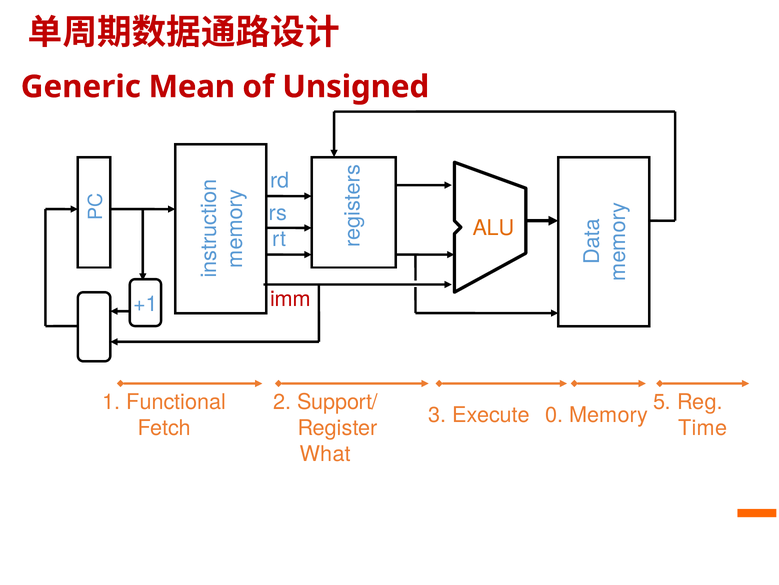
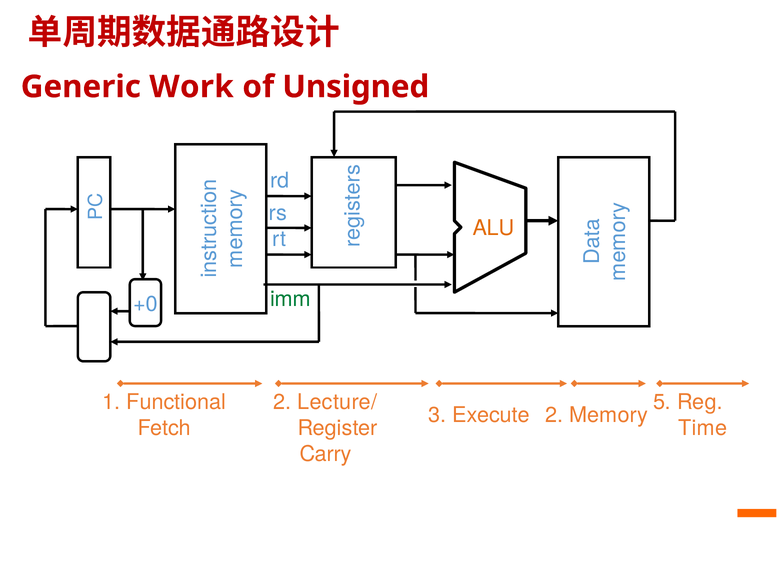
Mean: Mean -> Work (192, 87)
imm colour: red -> green (291, 299)
+1: +1 -> +0 (145, 304)
Support/: Support/ -> Lecture/ (337, 401)
Execute 0: 0 -> 2 (554, 414)
What: What -> Carry (326, 453)
